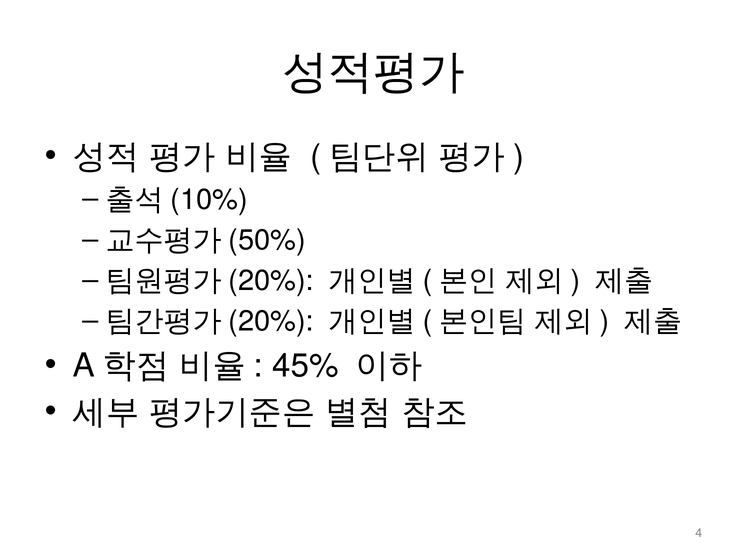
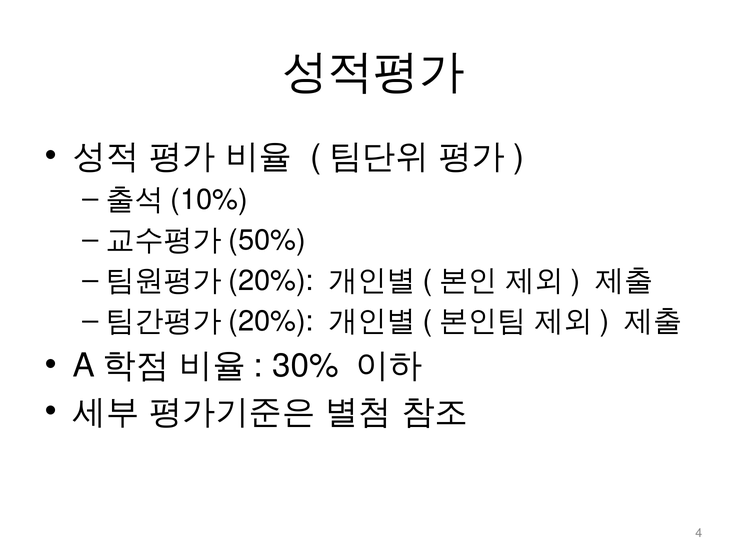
45%: 45% -> 30% (306, 366)
